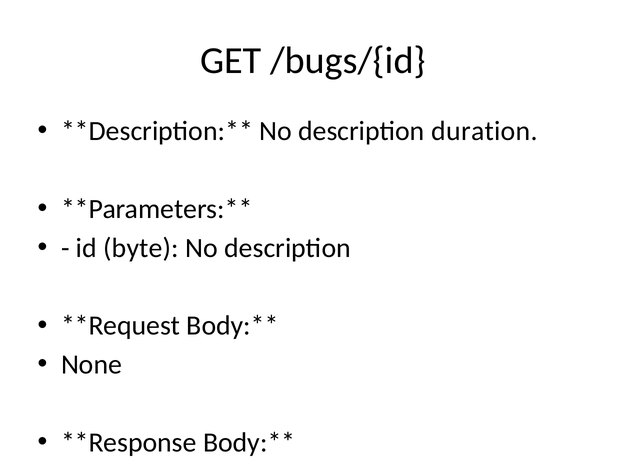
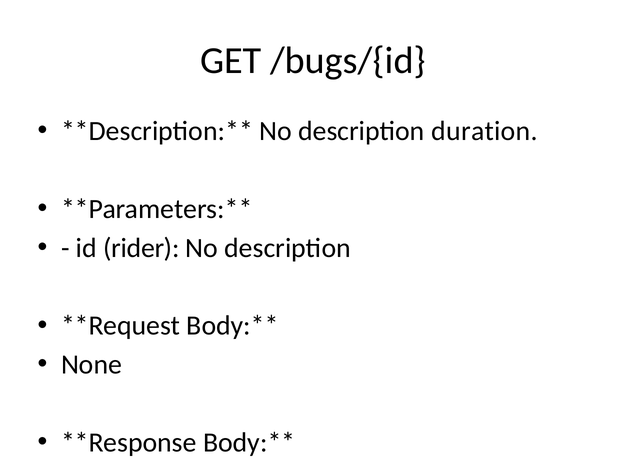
byte: byte -> rider (141, 248)
